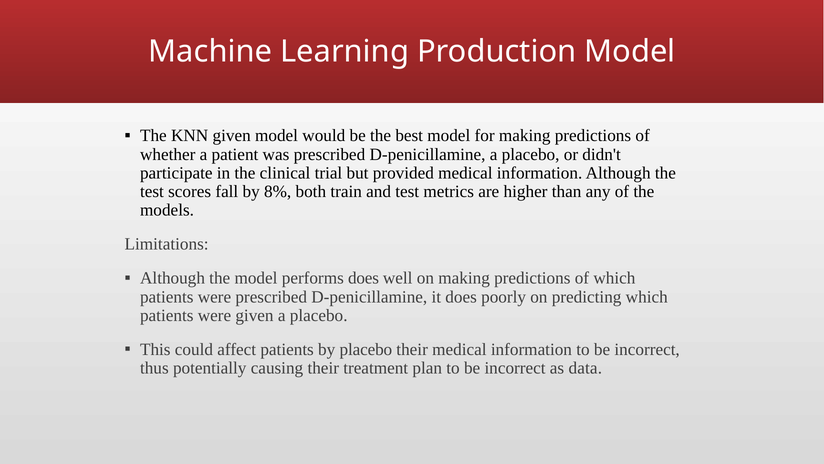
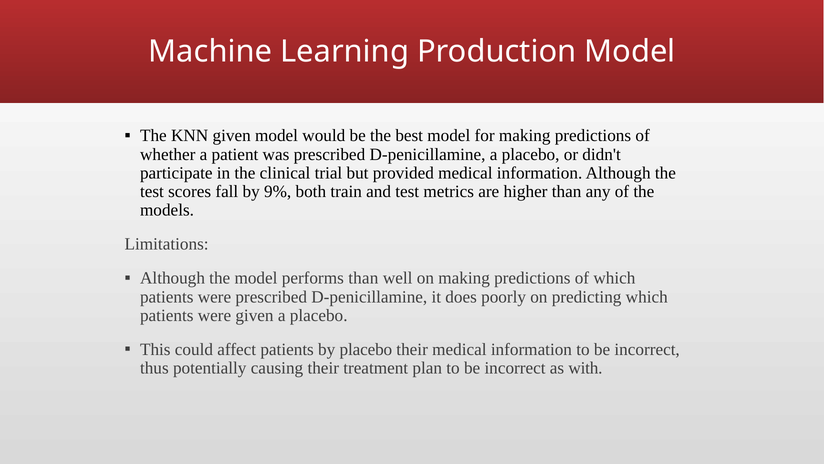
8%: 8% -> 9% (278, 191)
performs does: does -> than (363, 278)
data: data -> with (585, 368)
